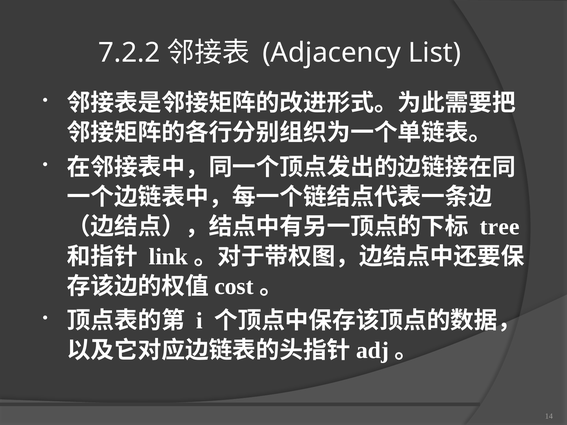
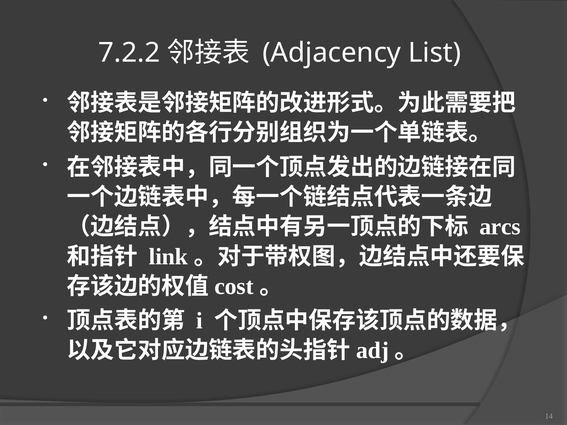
tree: tree -> arcs (500, 227)
